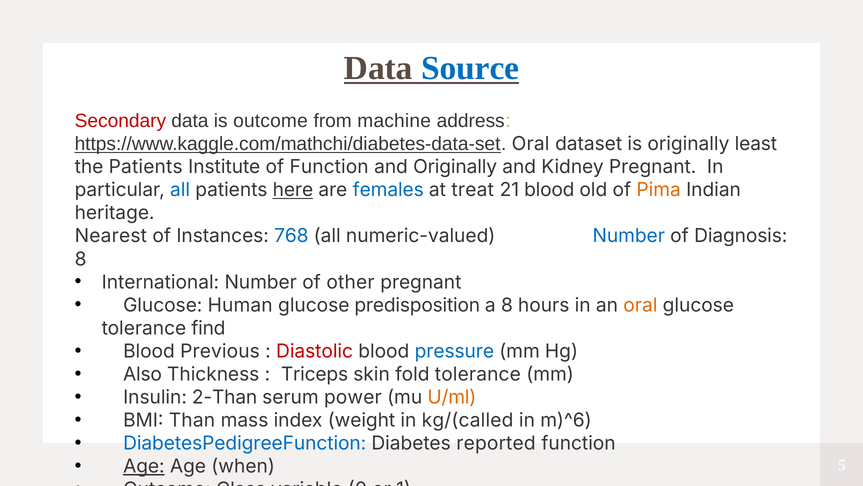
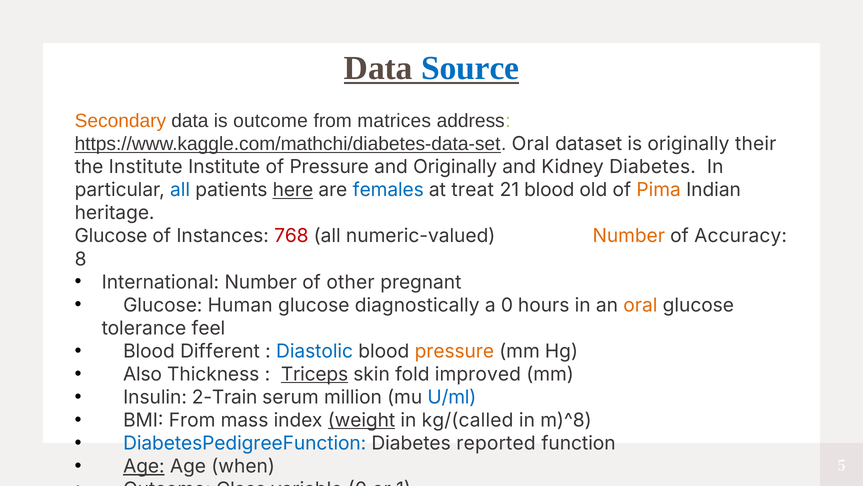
Secondary colour: red -> orange (120, 121)
machine: machine -> matrices (394, 121)
least: least -> their (756, 144)
the Patients: Patients -> Institute (146, 167)
of Function: Function -> Pressure (329, 167)
Kidney Pregnant: Pregnant -> Diabetes (653, 167)
Nearest: Nearest -> Glucose (111, 236)
768 colour: blue -> red (291, 236)
Number colour: blue -> orange (629, 236)
Diagnosis: Diagnosis -> Accuracy (741, 236)
predisposition: predisposition -> diagnostically (417, 305)
a 8: 8 -> 0 (507, 305)
find: find -> feel (208, 328)
Previous: Previous -> Different (220, 351)
Diastolic colour: red -> blue (315, 351)
pressure colour: blue -> orange (454, 351)
Triceps underline: none -> present (315, 374)
fold tolerance: tolerance -> improved (478, 374)
2-Than: 2-Than -> 2-Train (225, 397)
power: power -> million (353, 397)
U/ml colour: orange -> blue (452, 397)
BMI Than: Than -> From (192, 420)
weight underline: none -> present (361, 420)
m)^6: m)^6 -> m)^8 (566, 420)
